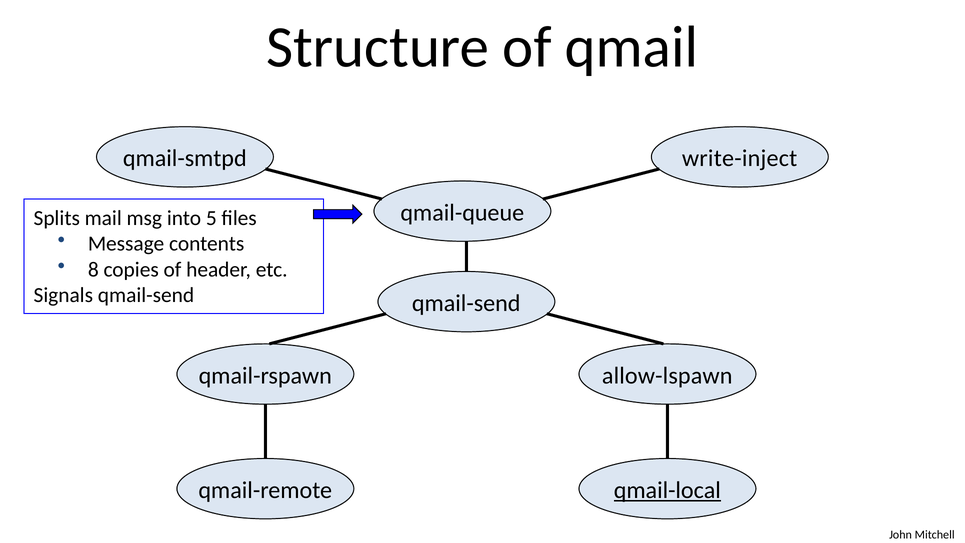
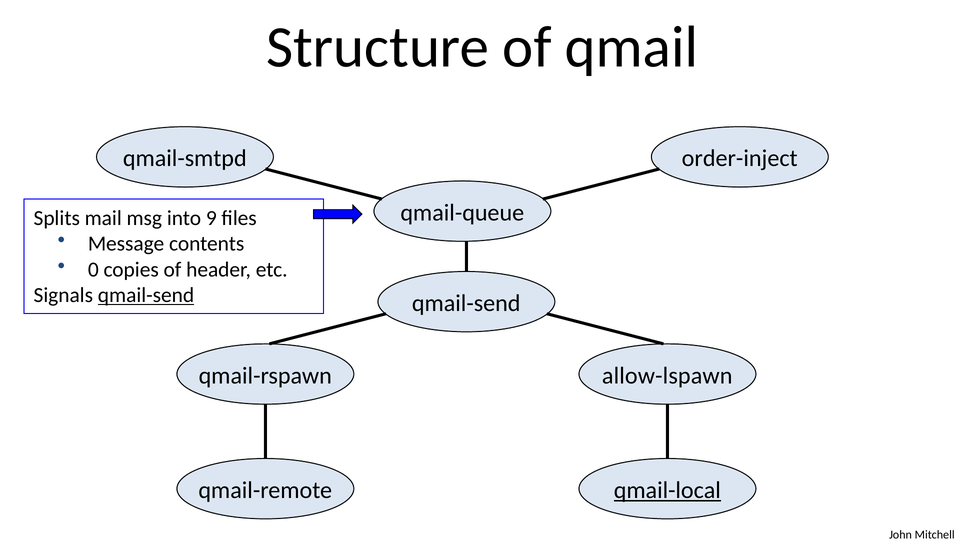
write-inject: write-inject -> order-inject (740, 158)
5: 5 -> 9 (211, 218)
8: 8 -> 0 (93, 270)
qmail-send underline: none -> present (146, 295)
